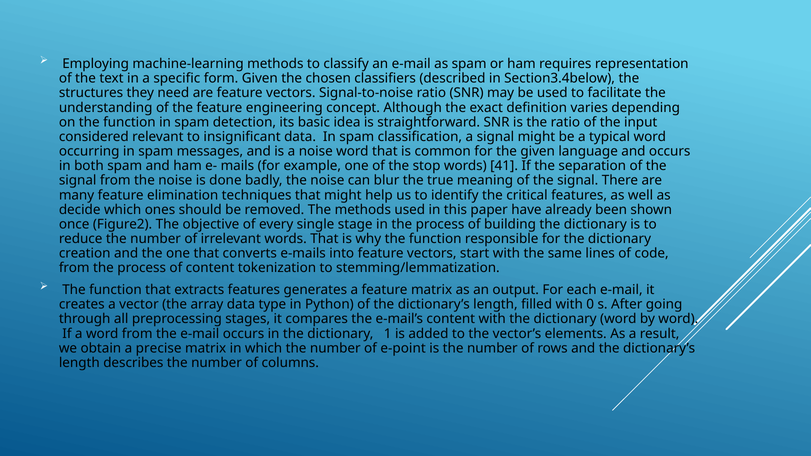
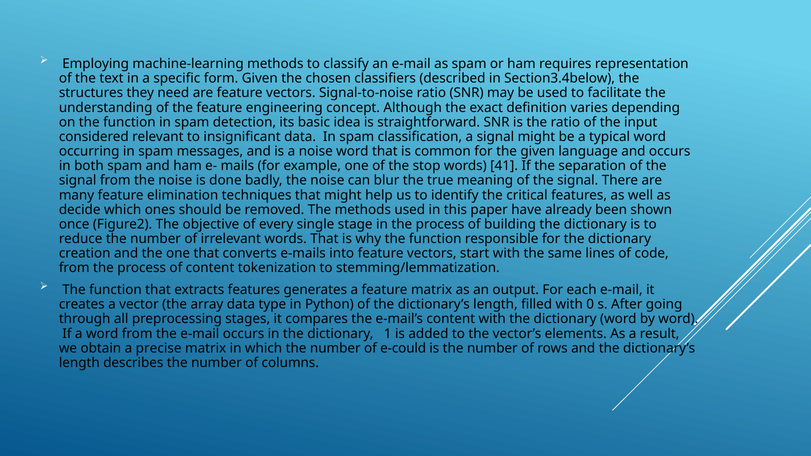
e-point: e-point -> e-could (403, 348)
